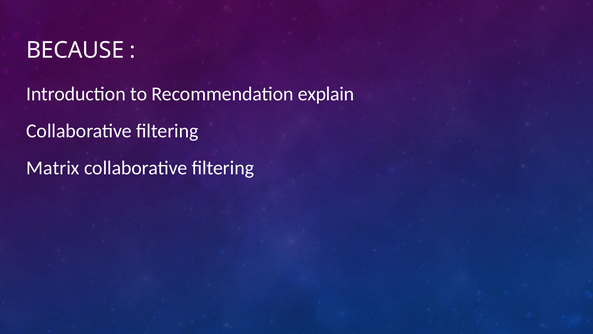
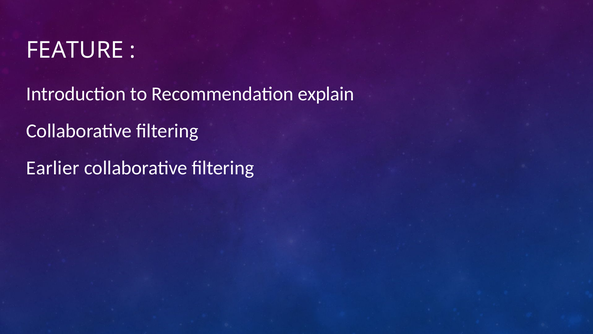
BECAUSE: BECAUSE -> FEATURE (75, 50)
Matrix: Matrix -> Earlier (53, 168)
